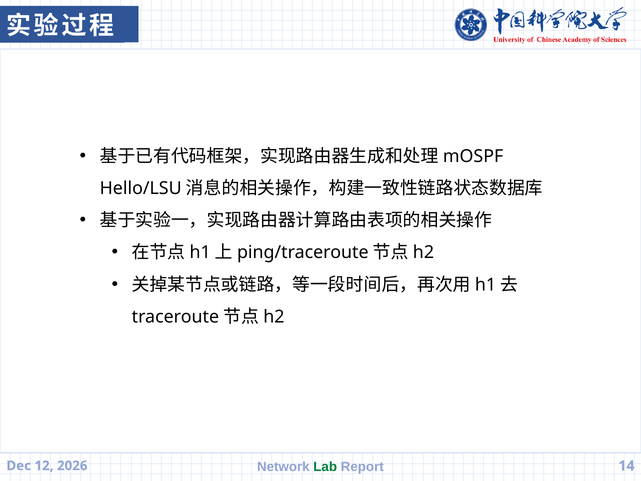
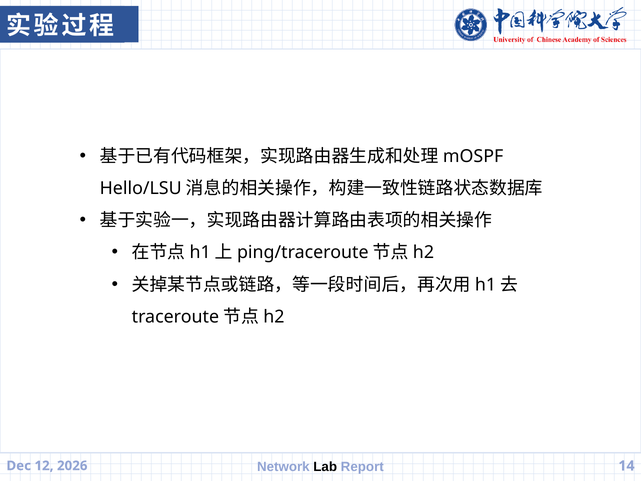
Lab colour: green -> black (325, 467)
